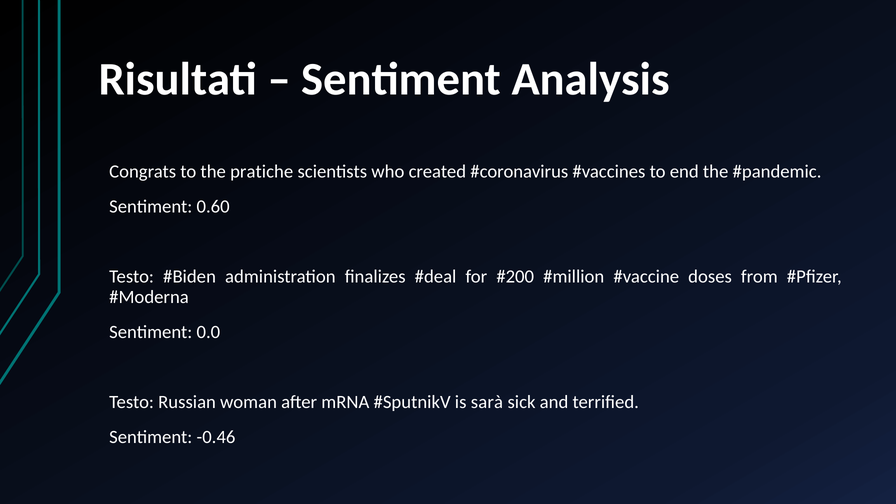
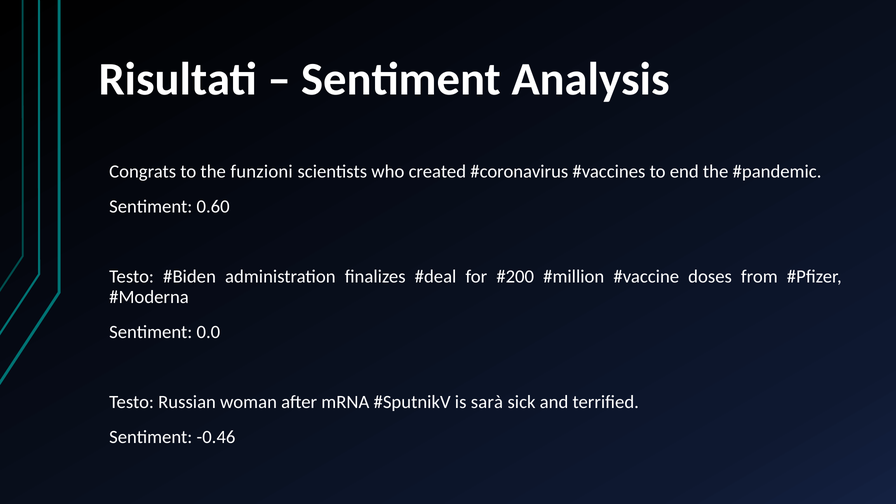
pratiche: pratiche -> funzioni (262, 171)
